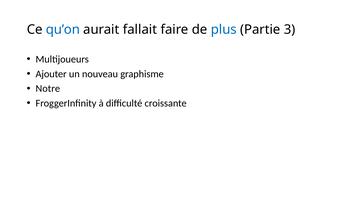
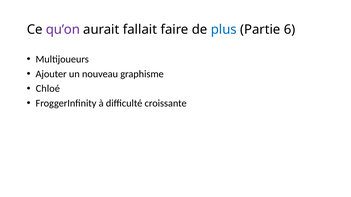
qu’on colour: blue -> purple (63, 29)
3: 3 -> 6 (290, 29)
Notre: Notre -> Chloé (48, 89)
